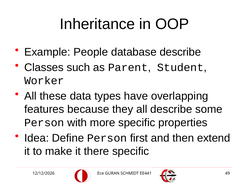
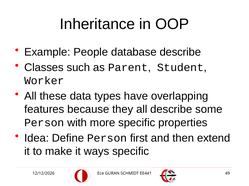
there: there -> ways (97, 152)
